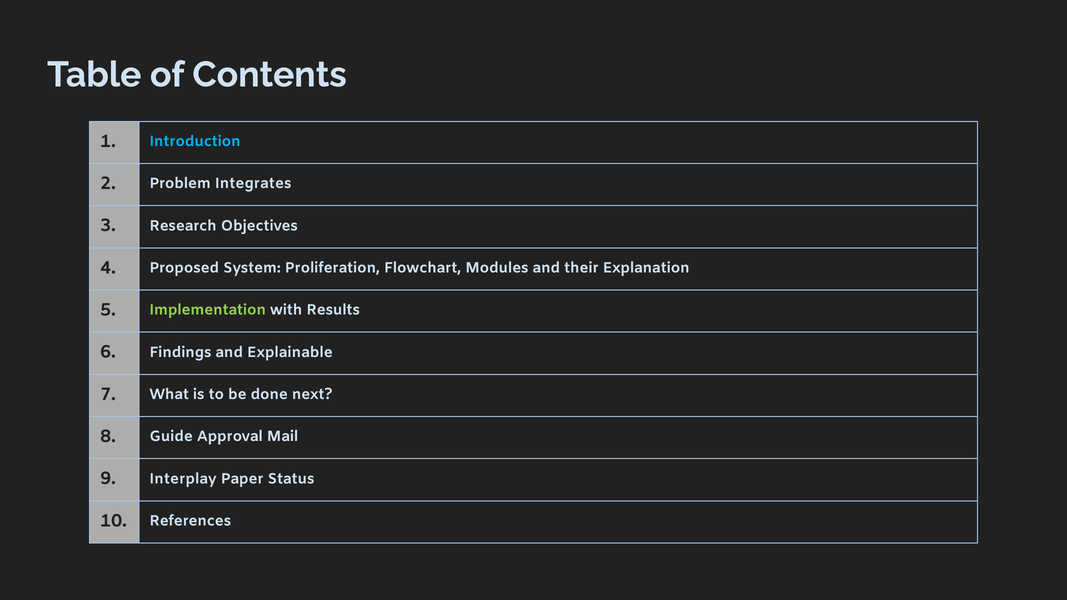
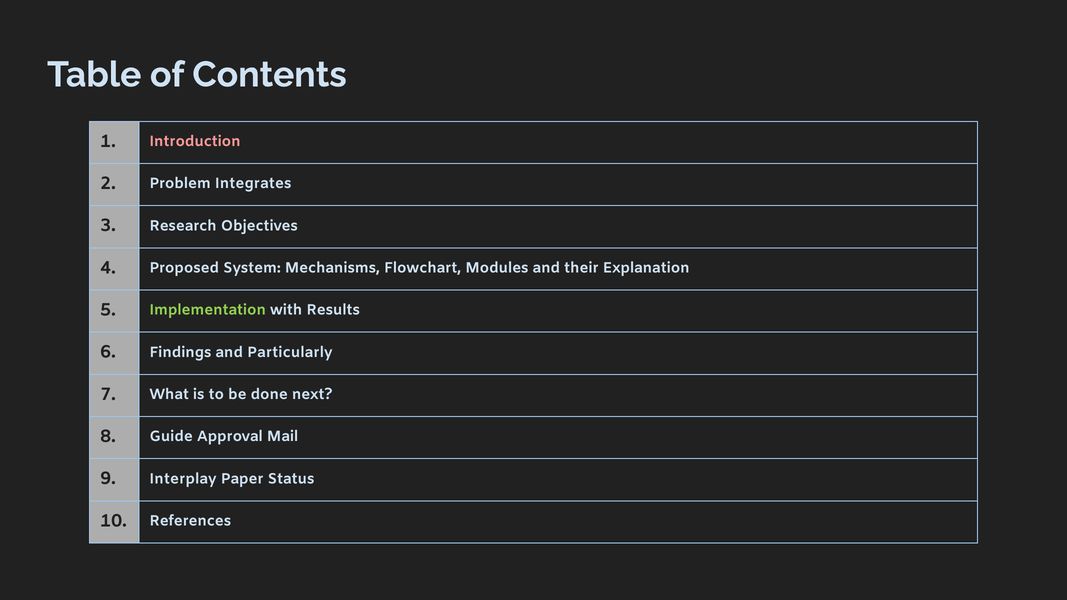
Introduction colour: light blue -> pink (195, 141)
Proliferation: Proliferation -> Mechanisms (332, 268)
Explainable: Explainable -> Particularly (290, 352)
